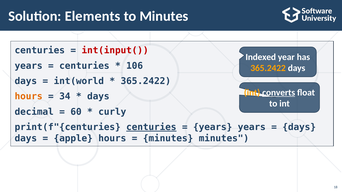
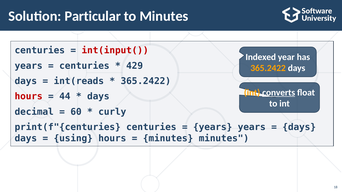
Elements: Elements -> Particular (93, 16)
106: 106 -> 429 (135, 66)
int(world: int(world -> int(reads (79, 81)
hours colour: orange -> red (29, 97)
34: 34 -> 44 (65, 97)
centuries underline: present -> none (151, 127)
apple: apple -> using (73, 139)
